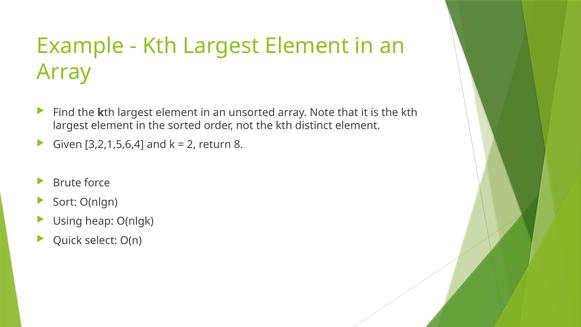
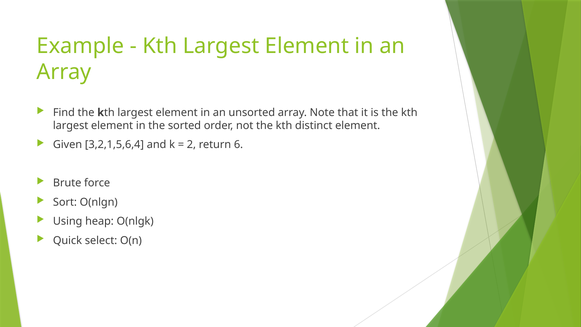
8: 8 -> 6 (238, 145)
